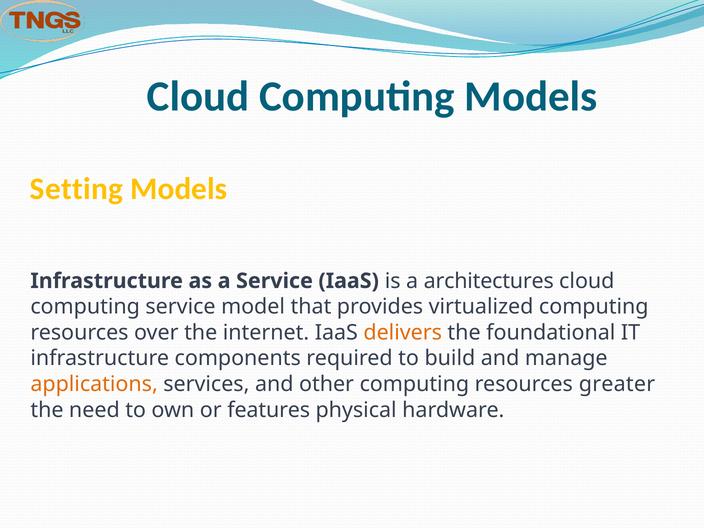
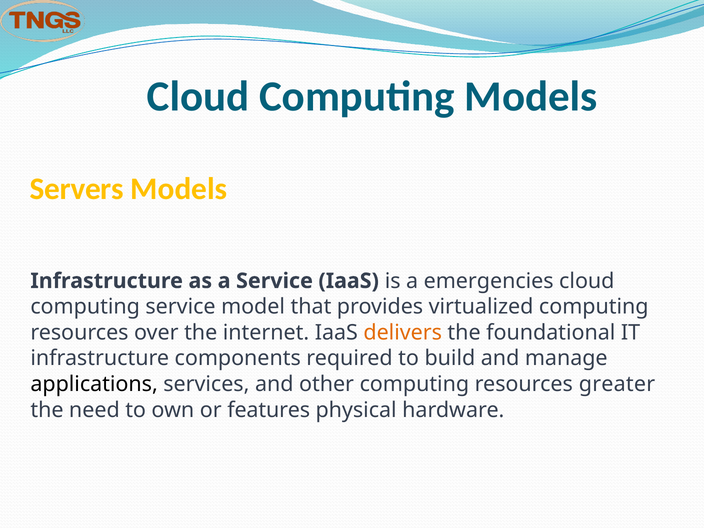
Setting: Setting -> Servers (77, 189)
architectures: architectures -> emergencies (489, 281)
applications colour: orange -> black (94, 384)
